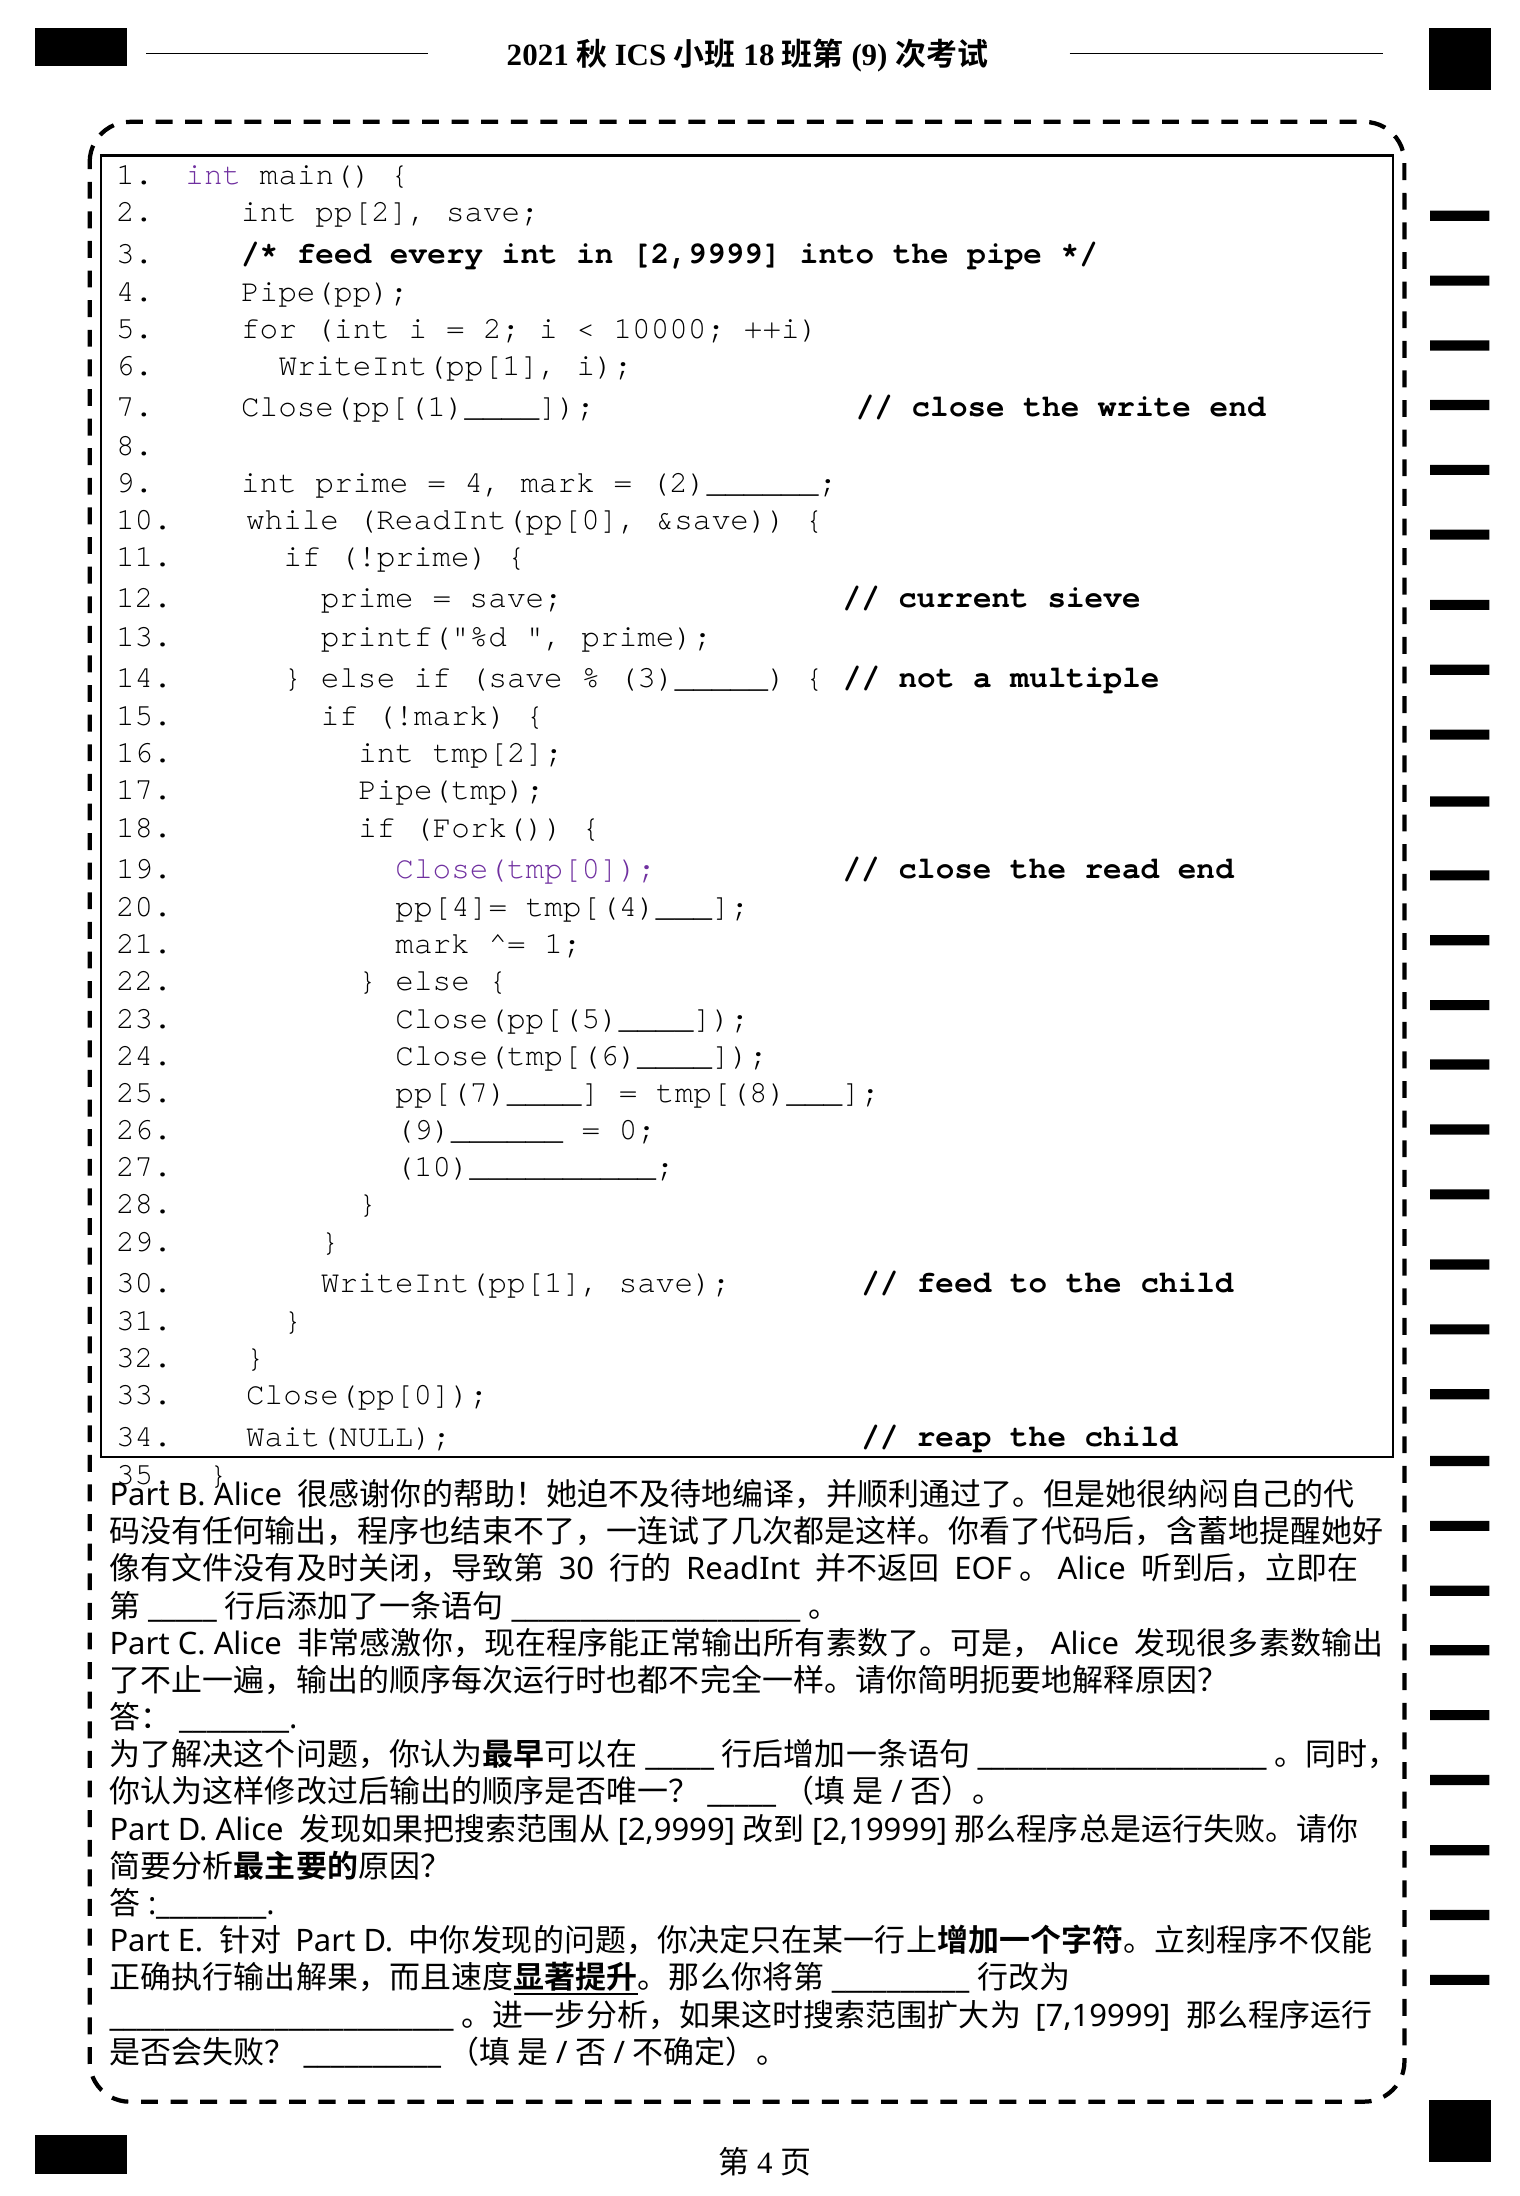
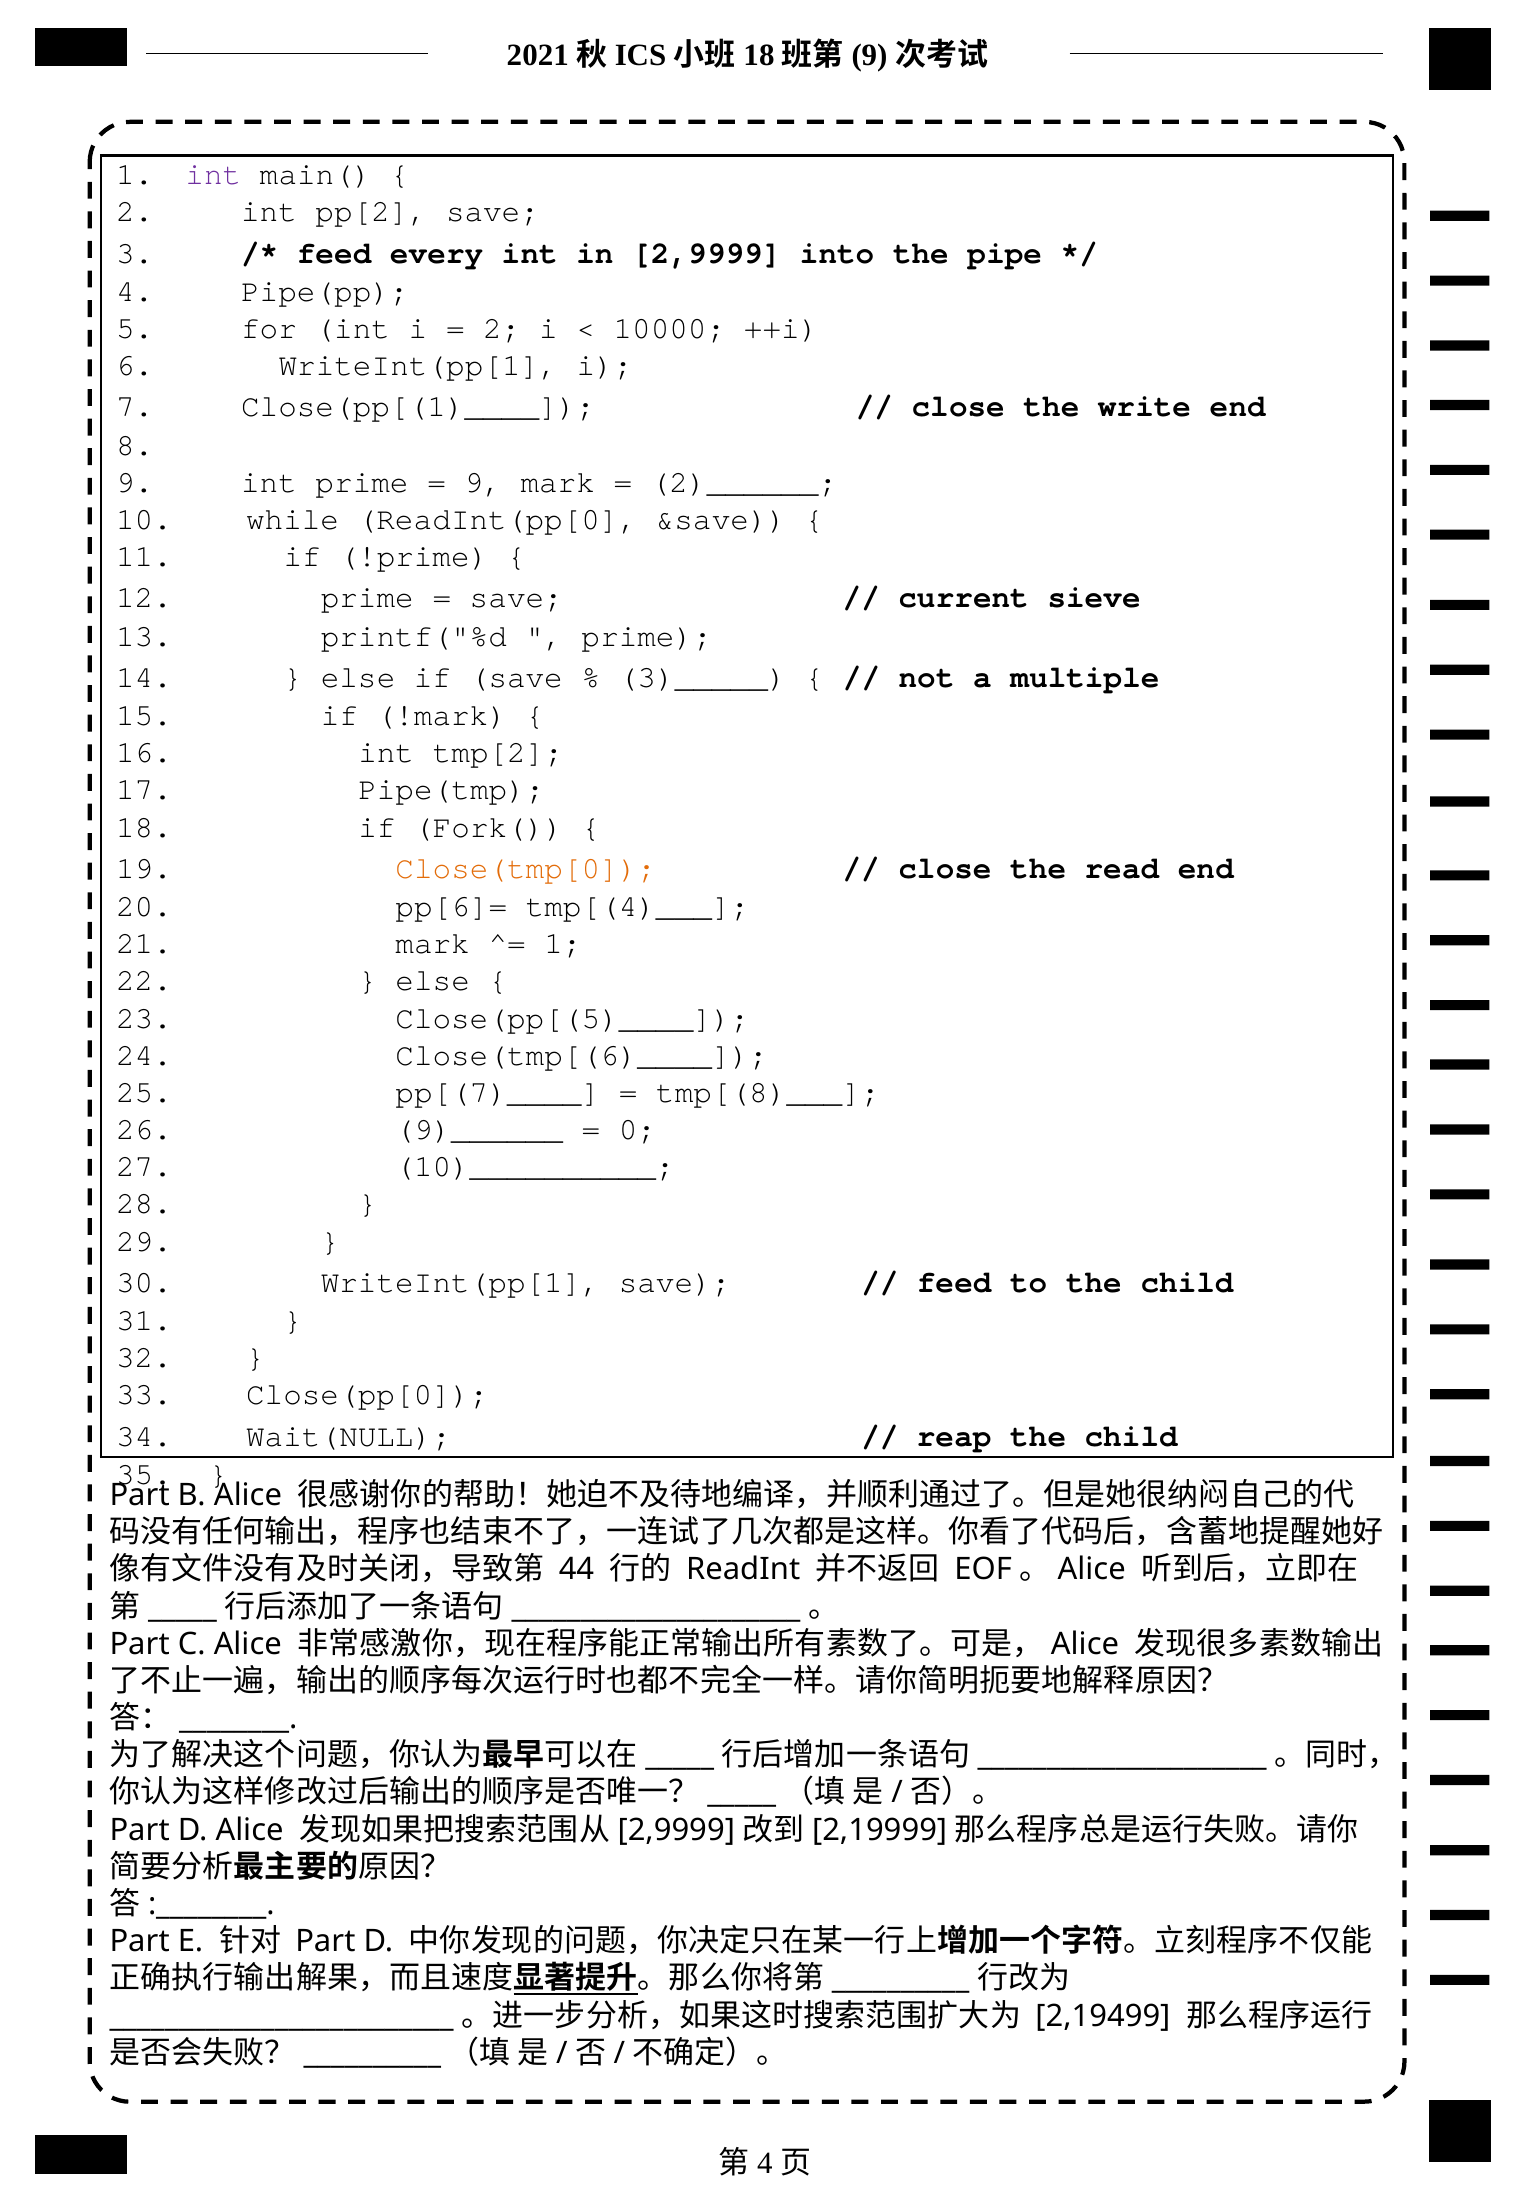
4: 4 -> 9 (483, 482)
Close(tmp[0 colour: purple -> orange (526, 868)
pp[4]=: pp[4]= -> pp[6]= (451, 906)
30: 30 -> 44 (577, 1569)
7,19999: 7,19999 -> 2,19499 (1103, 2015)
